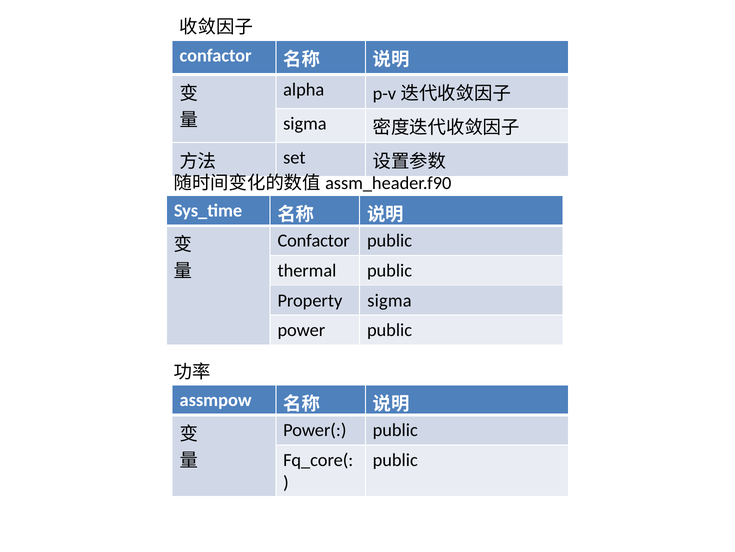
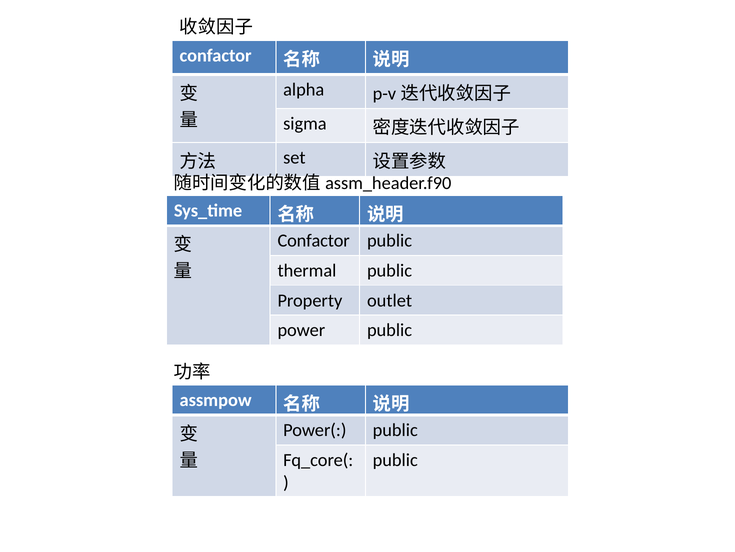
Property sigma: sigma -> outlet (390, 300)
